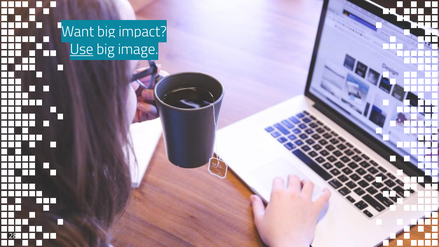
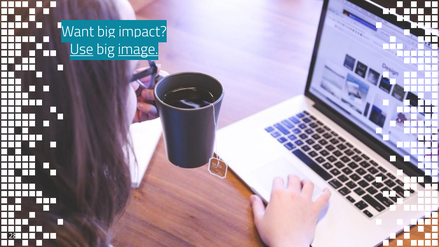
image underline: none -> present (138, 49)
